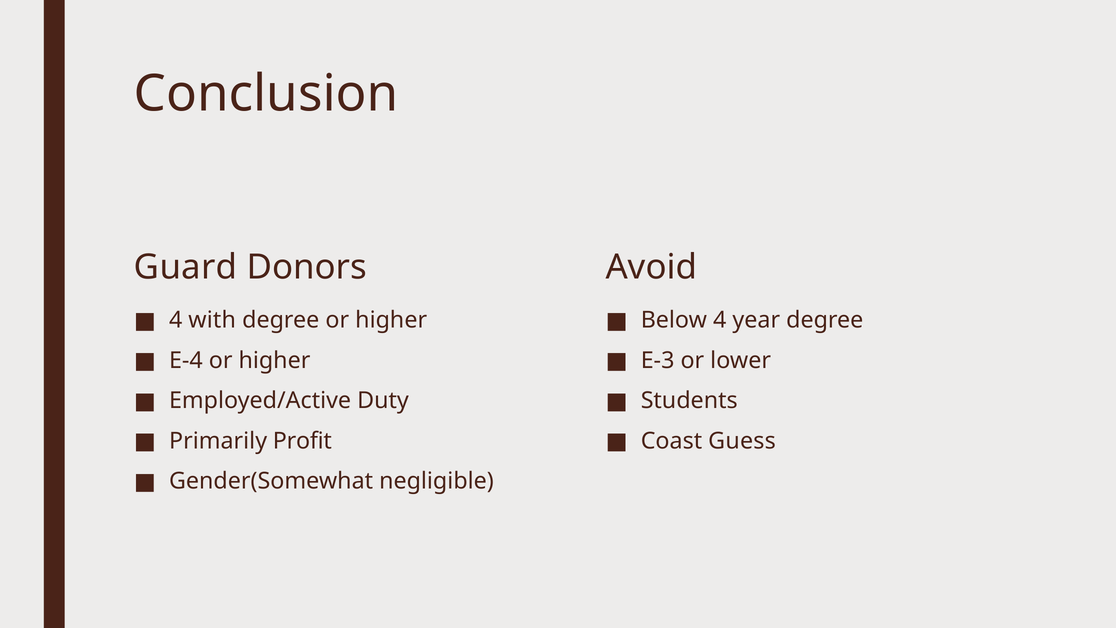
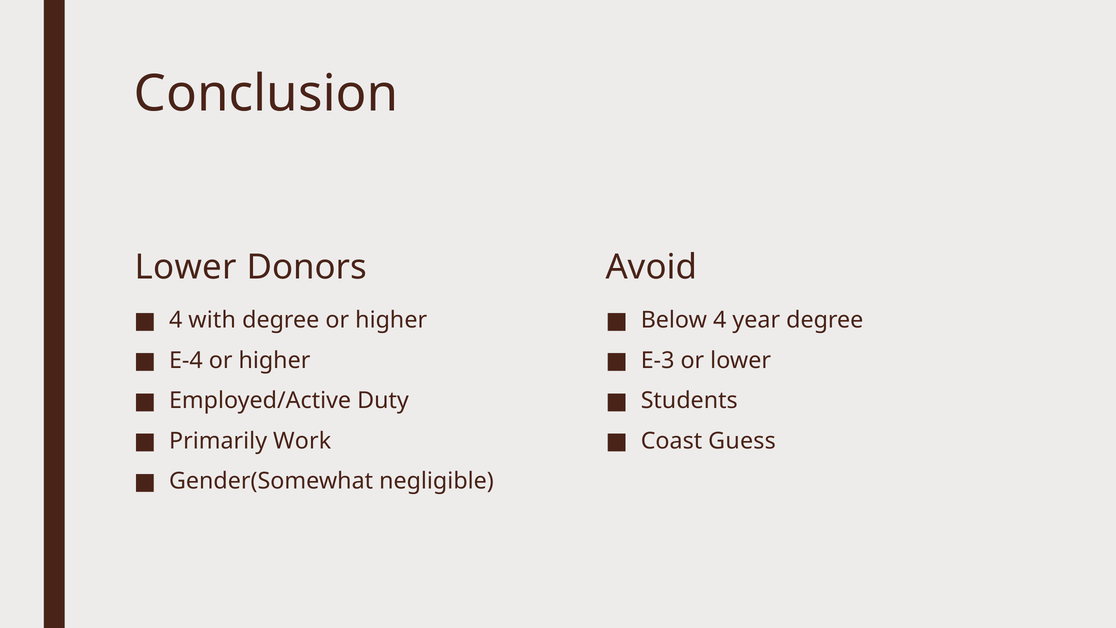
Guard: Guard -> Lower (186, 267)
Profit: Profit -> Work (302, 441)
